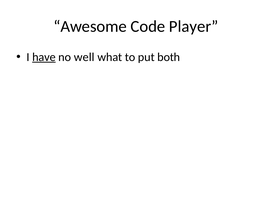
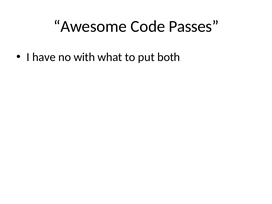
Player: Player -> Passes (194, 26)
have underline: present -> none (44, 57)
well: well -> with (84, 57)
